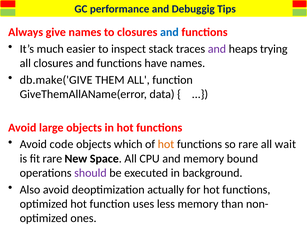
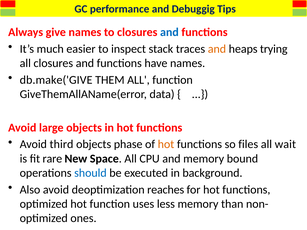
and colour: purple -> orange (217, 49)
code: code -> third (61, 144)
which: which -> phase (128, 144)
so rare: rare -> files (248, 144)
should colour: purple -> blue (90, 173)
actually: actually -> reaches (166, 190)
